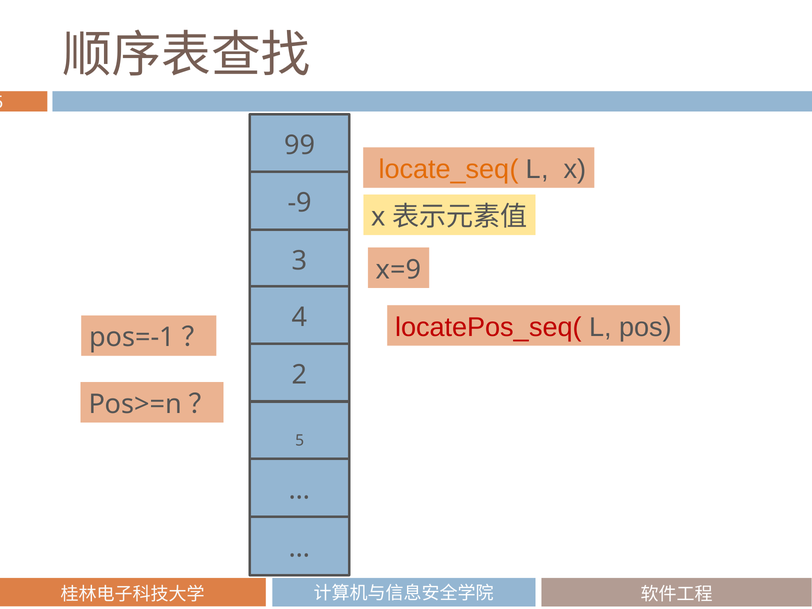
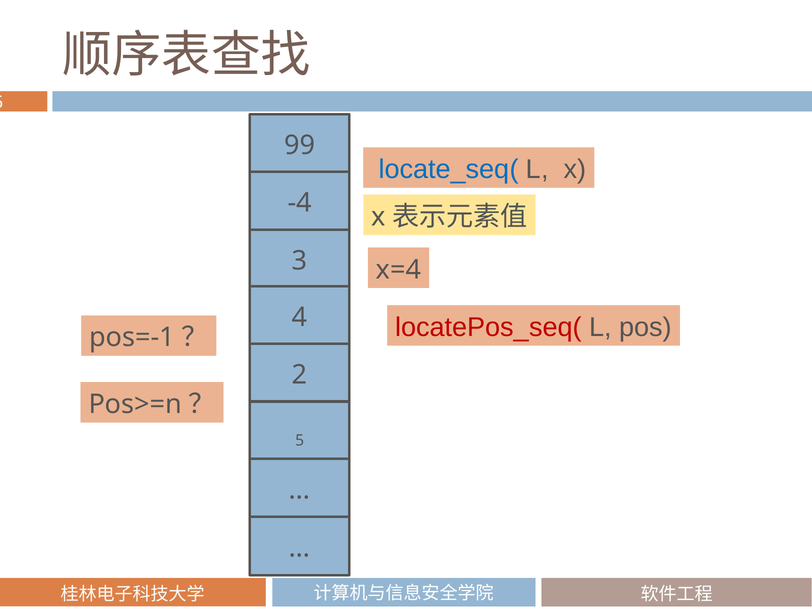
locate_seq( colour: orange -> blue (449, 169)
-9: -9 -> -4 (300, 203)
x=9: x=9 -> x=4 (399, 270)
